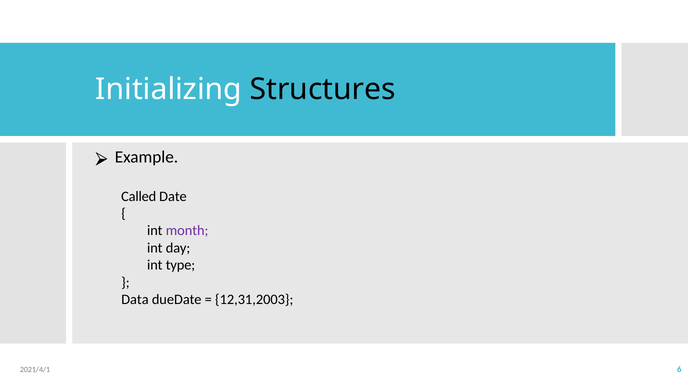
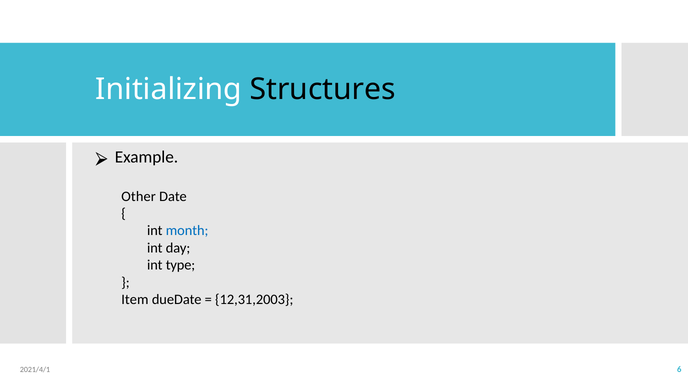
Called: Called -> Other (139, 196)
month colour: purple -> blue (187, 231)
Data: Data -> Item (135, 300)
